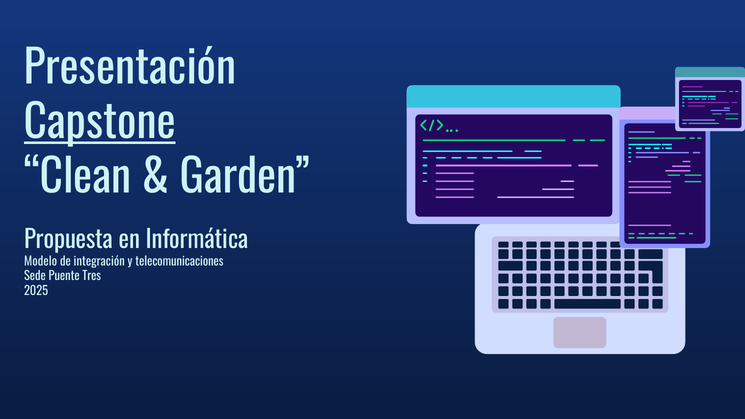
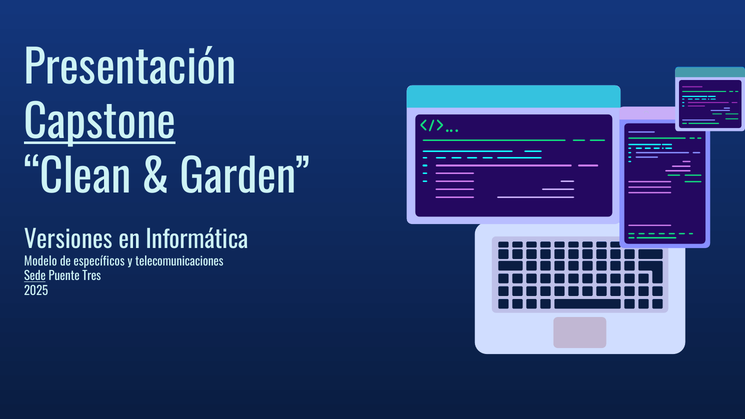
Propuesta: Propuesta -> Versiones (68, 240)
integración: integración -> específicos (99, 261)
Sede underline: none -> present (35, 276)
